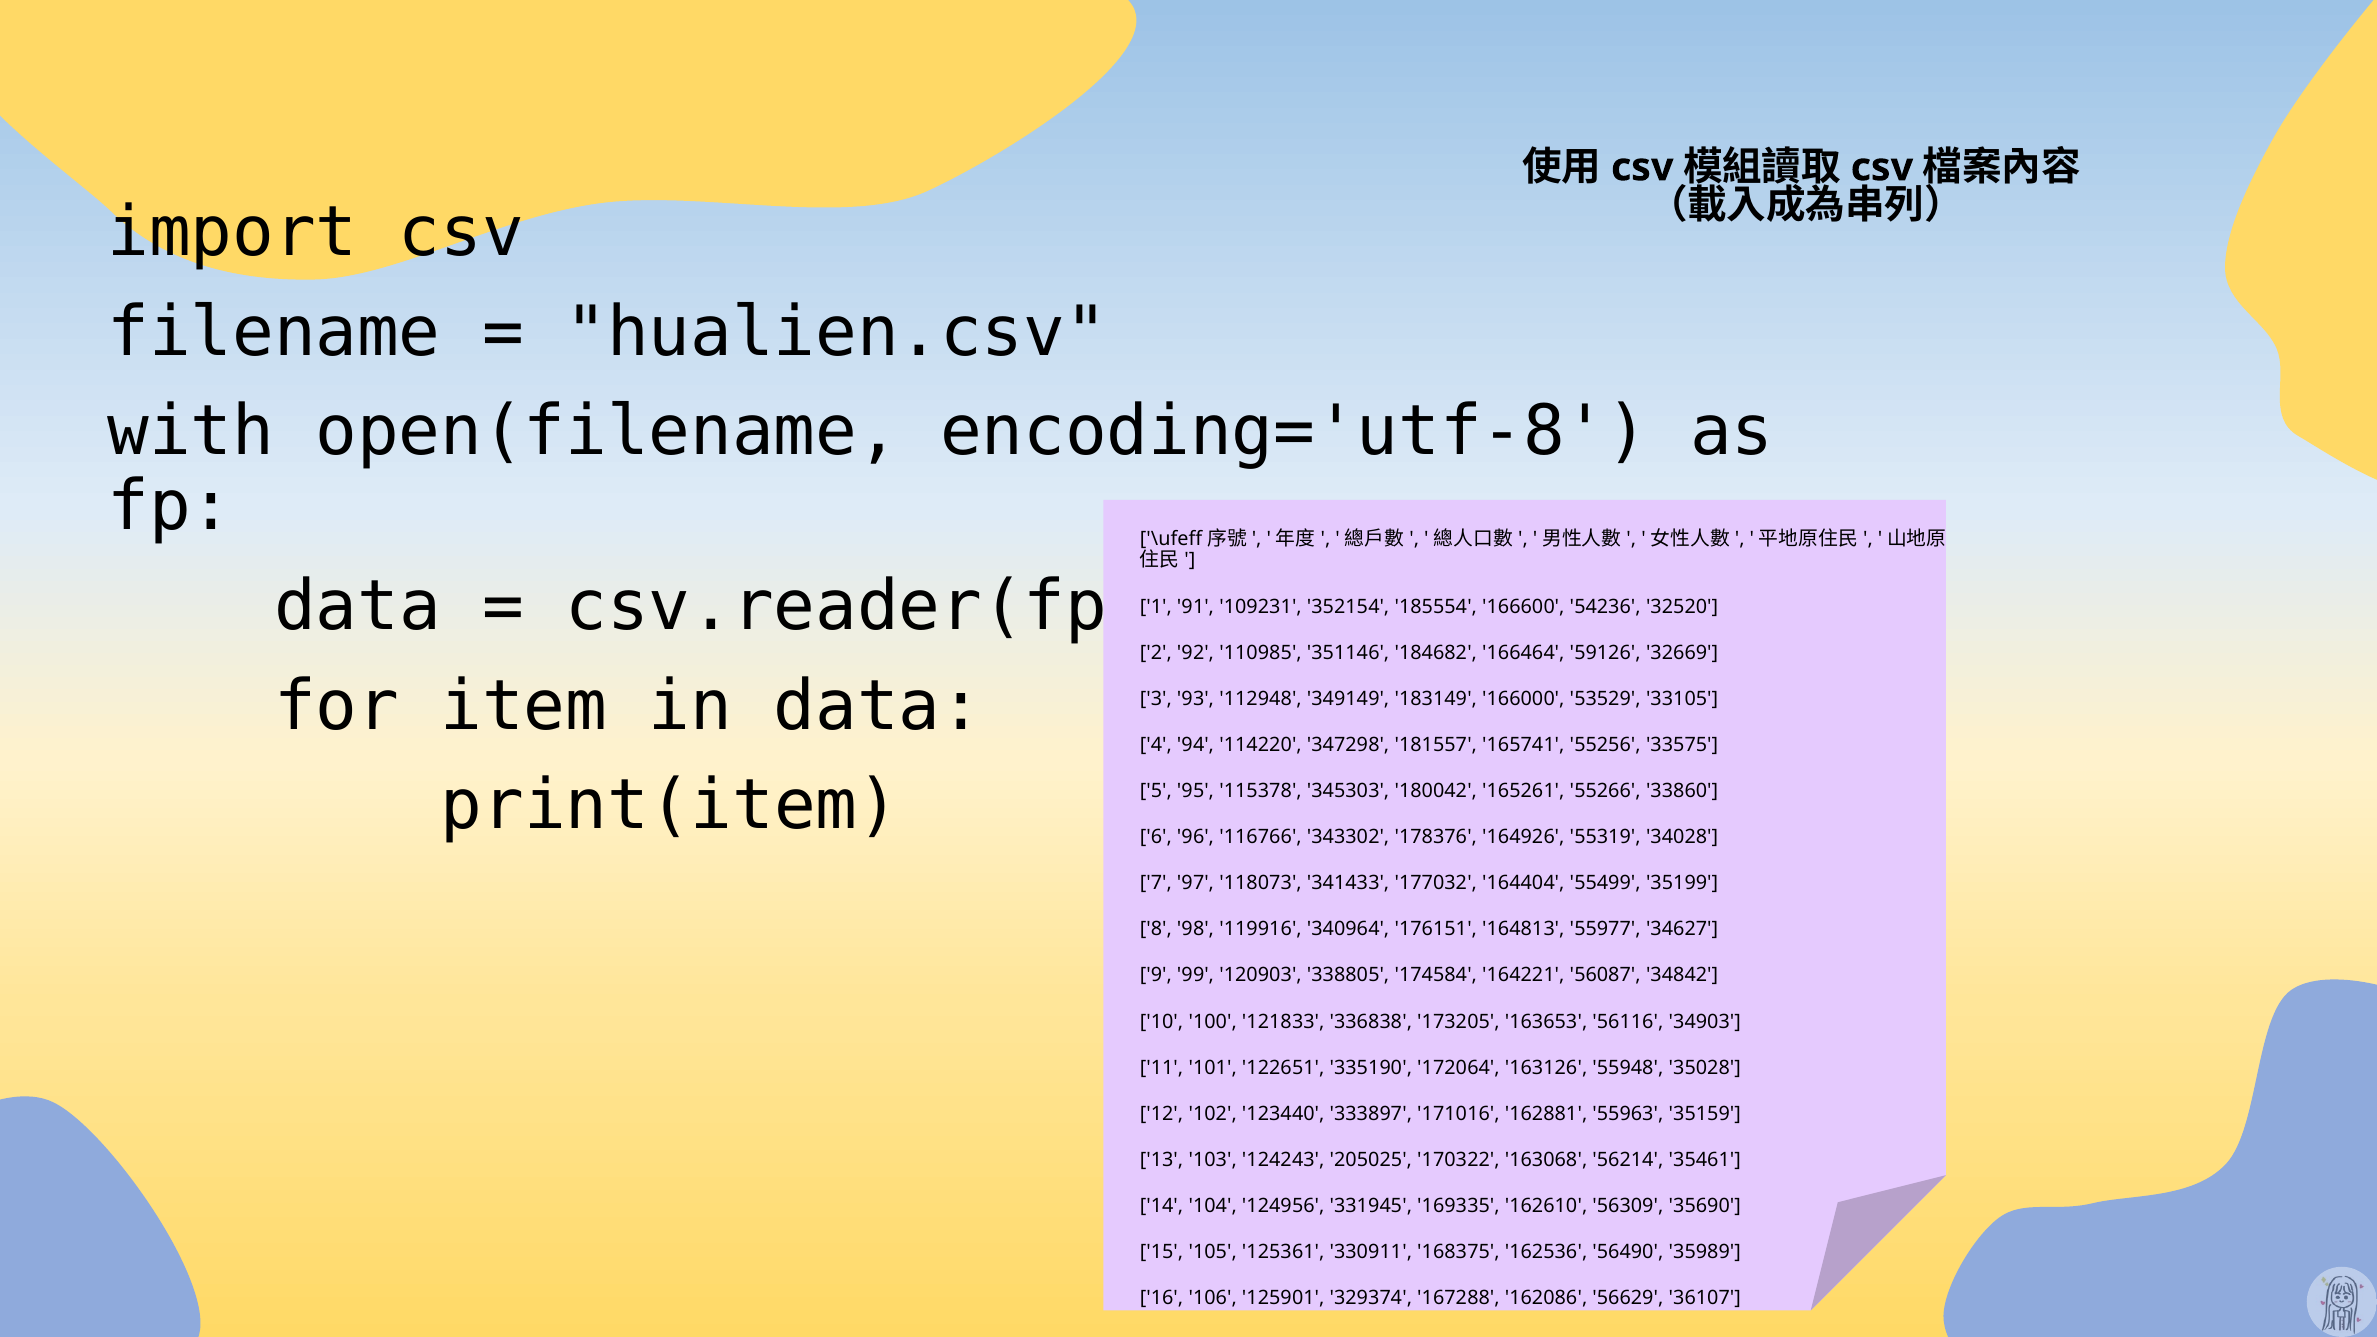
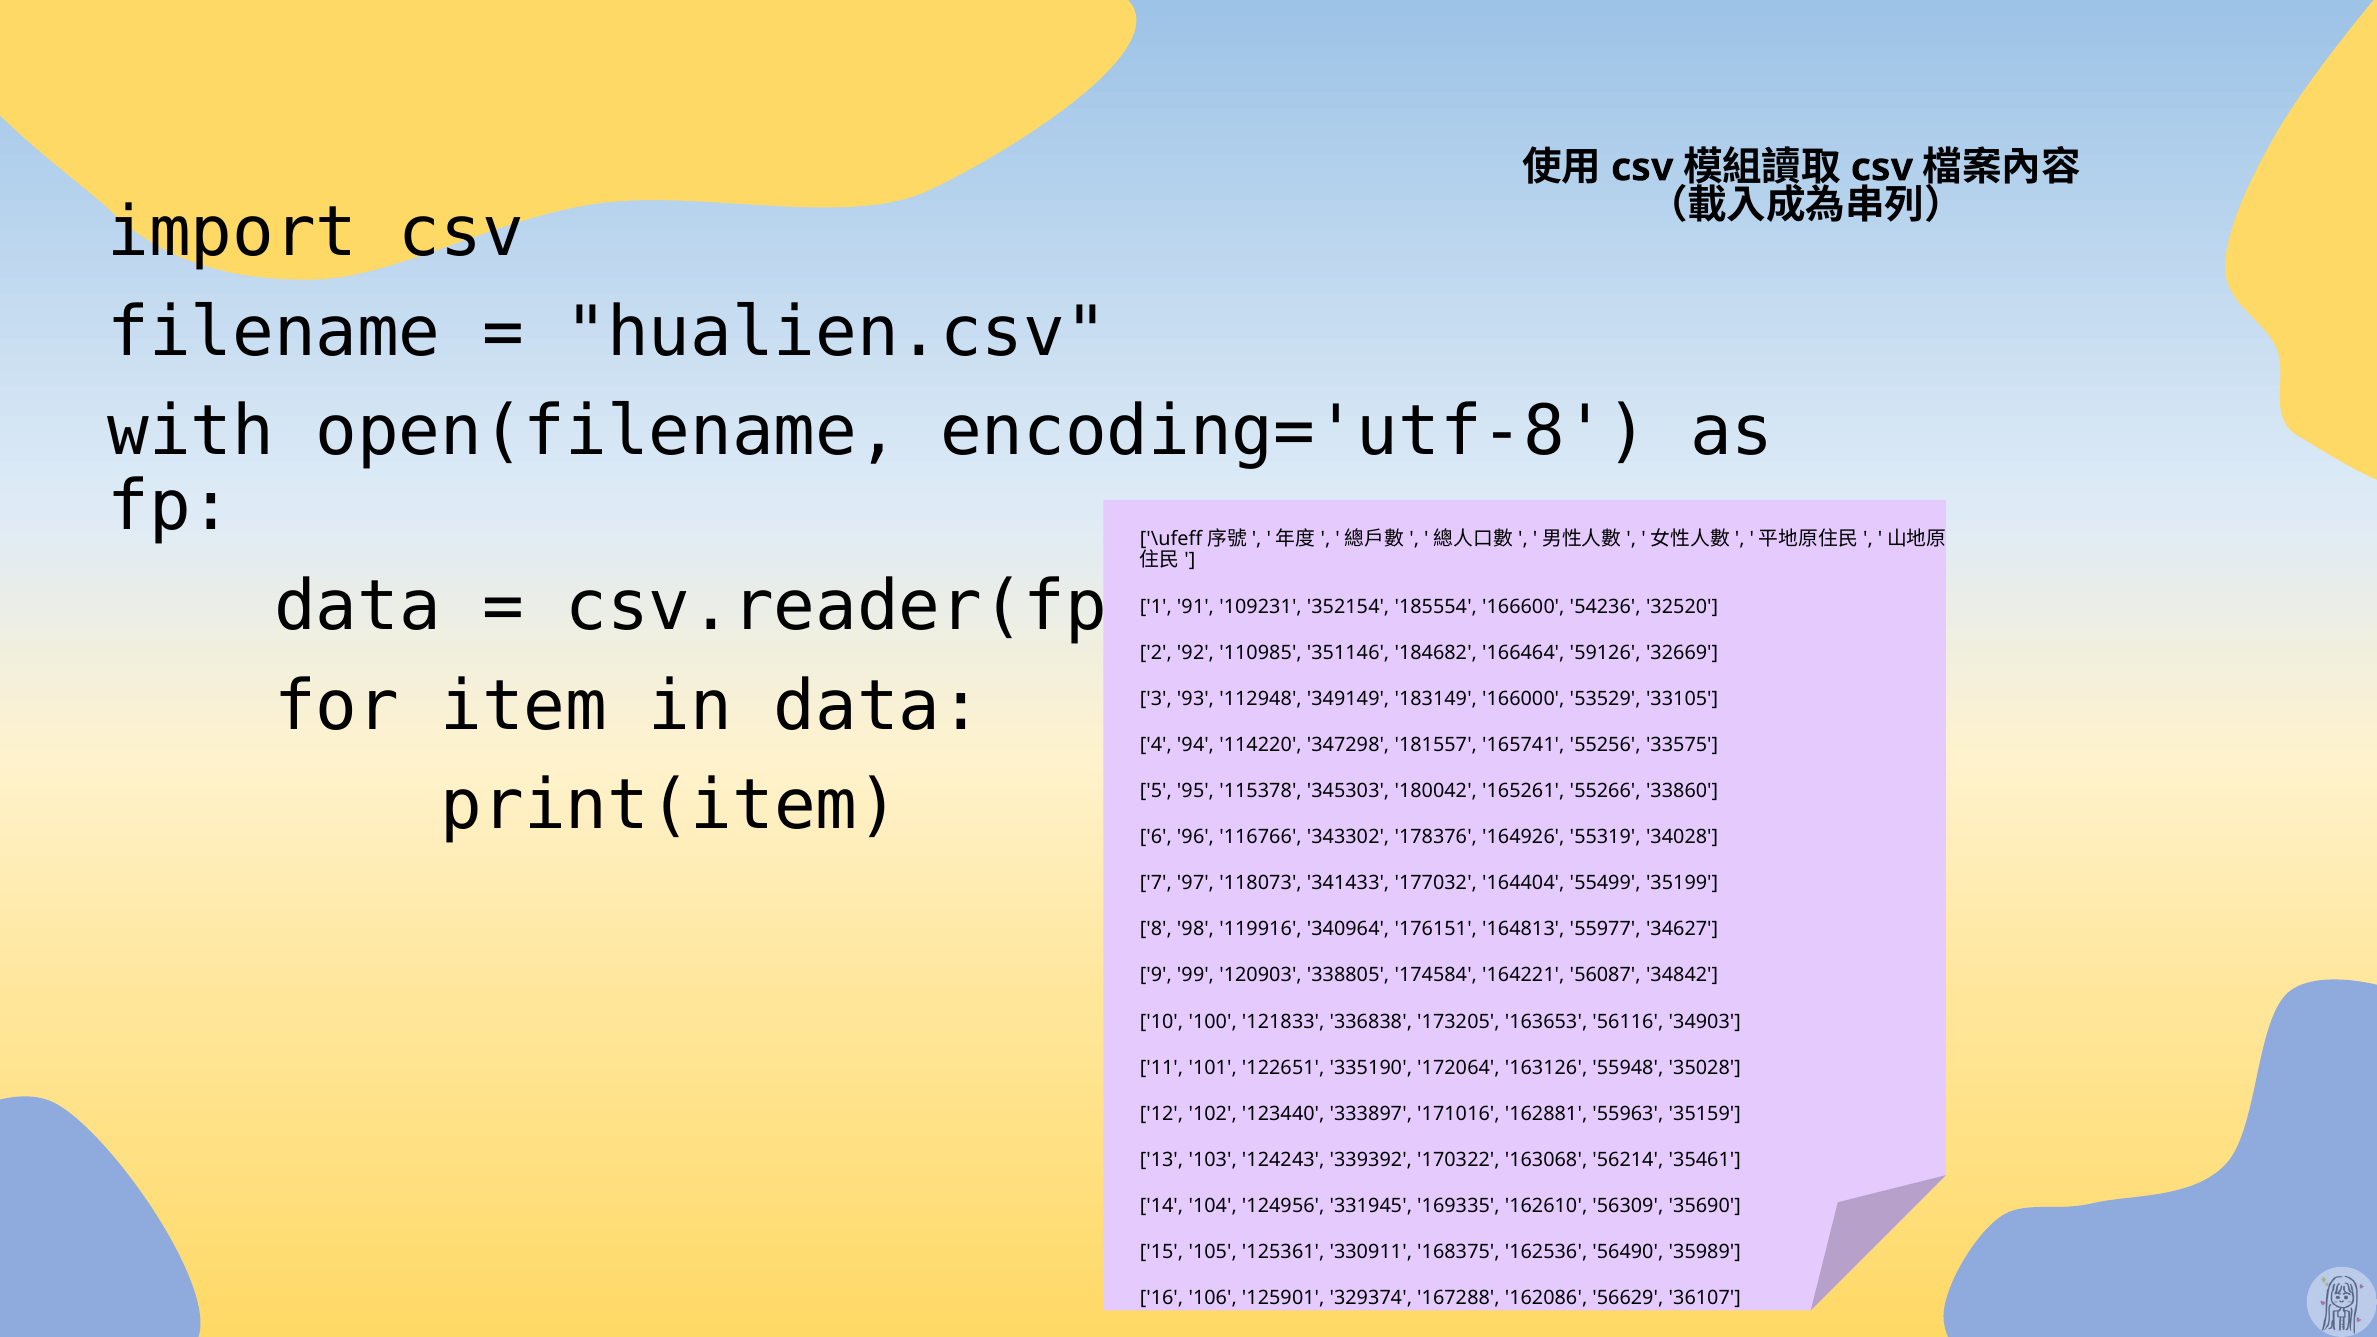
205025: 205025 -> 339392 (1371, 1160)
